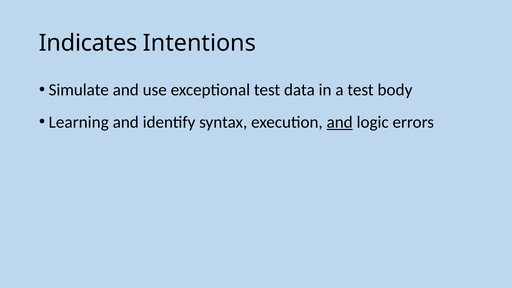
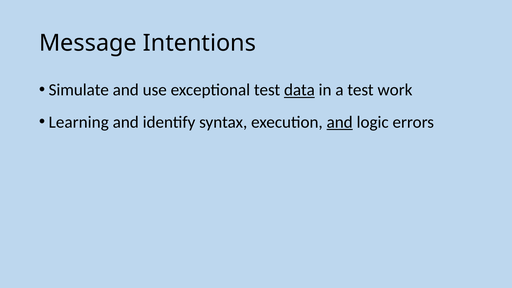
Indicates: Indicates -> Message (88, 43)
data underline: none -> present (299, 90)
body: body -> work (395, 90)
